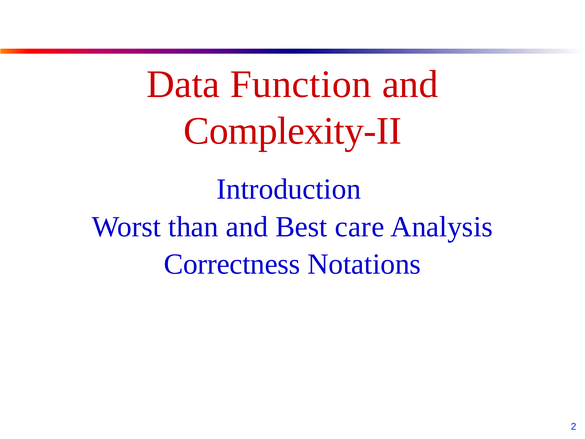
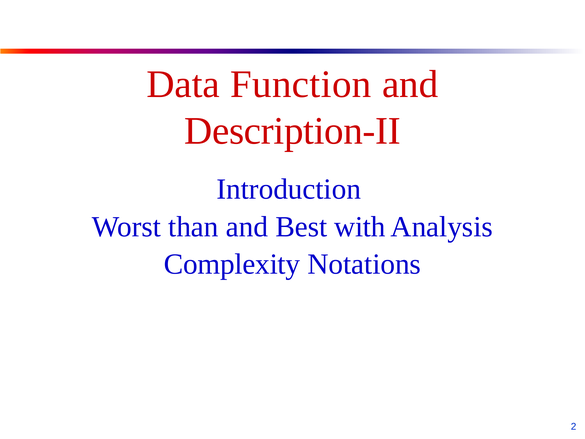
Complexity-II: Complexity-II -> Description-II (293, 131)
care: care -> with (360, 227)
Correctness: Correctness -> Complexity (232, 264)
